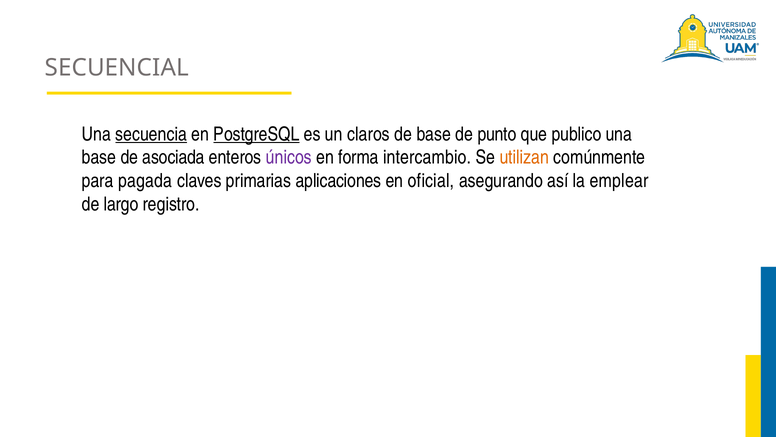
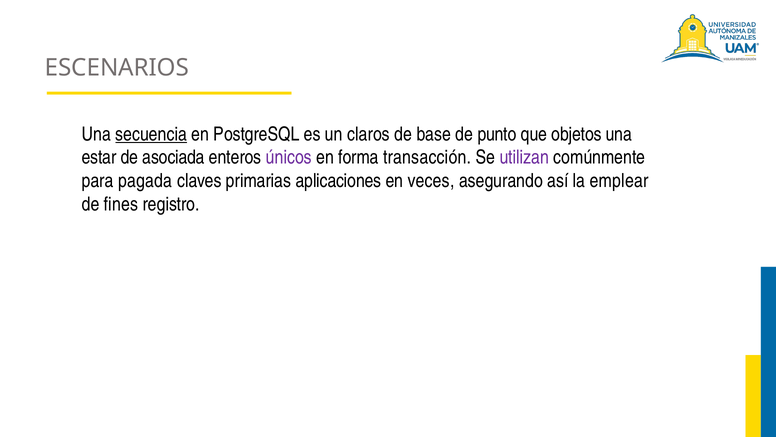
SECUENCIAL: SECUENCIAL -> ESCENARIOS (117, 68)
PostgreSQL underline: present -> none (256, 134)
publico: publico -> objetos (577, 134)
base: base -> estar (99, 157)
intercambio: intercambio -> transacción (427, 157)
utilizan colour: orange -> purple (524, 157)
oficial: oficial -> veces (431, 181)
largo: largo -> fines (121, 204)
